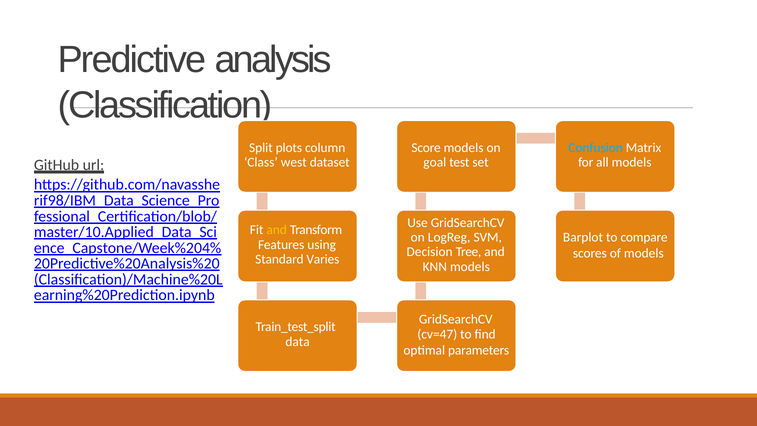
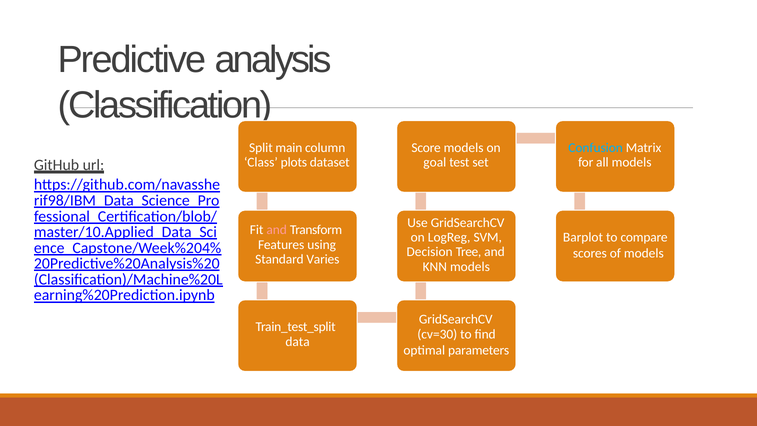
plots: plots -> main (289, 148)
west: west -> plots (294, 162)
and colour: yellow -> pink (277, 230)
cv=47: cv=47 -> cv=30 (437, 334)
